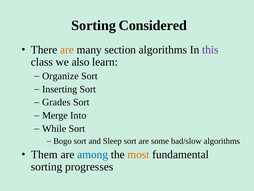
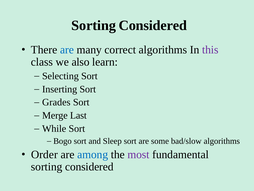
are colour: orange -> blue (67, 50)
section: section -> correct (120, 50)
Organize: Organize -> Selecting (60, 76)
Into: Into -> Last (78, 115)
Them: Them -> Order (44, 154)
most colour: orange -> purple (139, 154)
progresses: progresses -> considered (89, 166)
